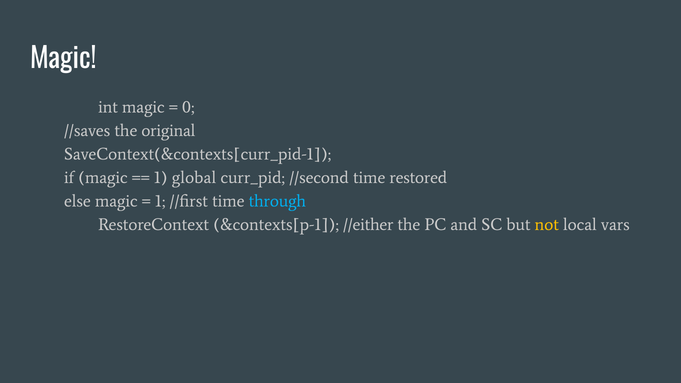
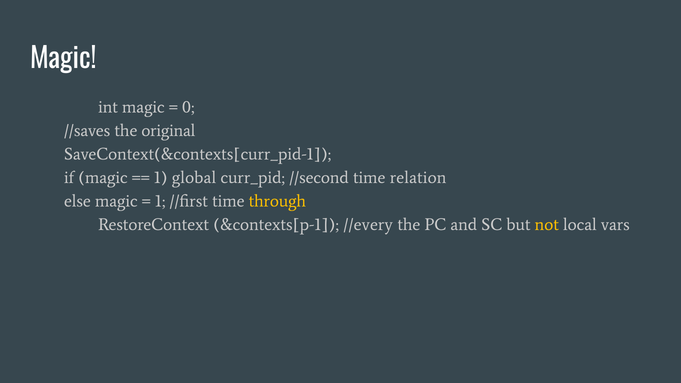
restored: restored -> relation (418, 178)
through colour: light blue -> yellow (277, 201)
//either: //either -> //every (368, 225)
